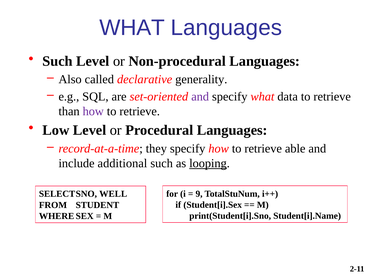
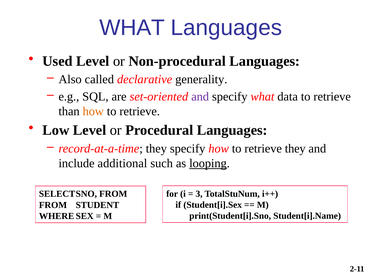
Such: Such -> Used (57, 61)
how colour: purple -> orange (93, 111)
retrieve able: able -> they (295, 149)
9: 9 -> 3 (199, 194)
WELL: WELL -> FROM (113, 194)
